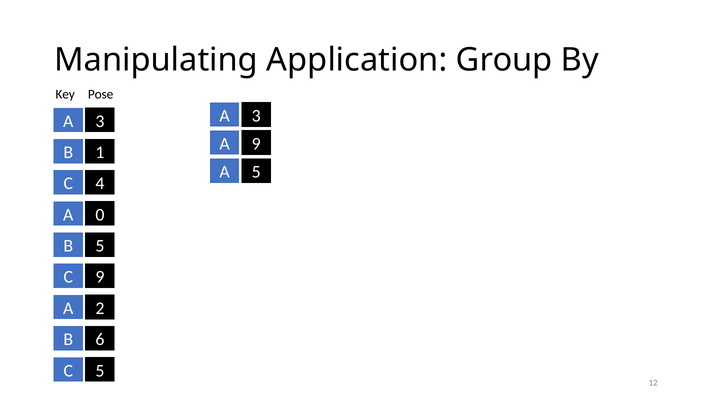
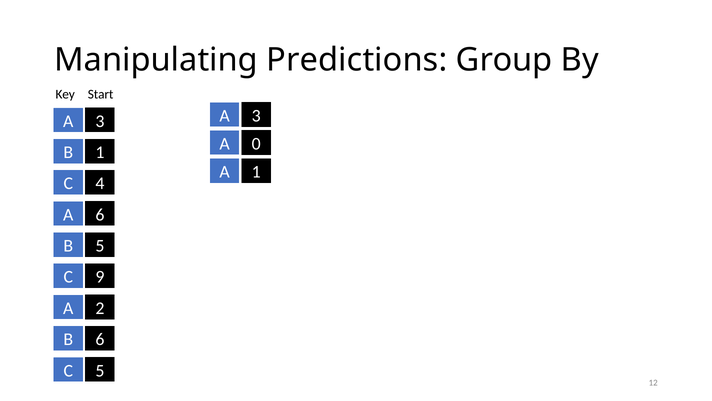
Application: Application -> Predictions (357, 60)
Pose: Pose -> Start (101, 94)
A 9: 9 -> 0 (256, 144)
A 5: 5 -> 1 (256, 172)
A 0: 0 -> 6 (100, 214)
